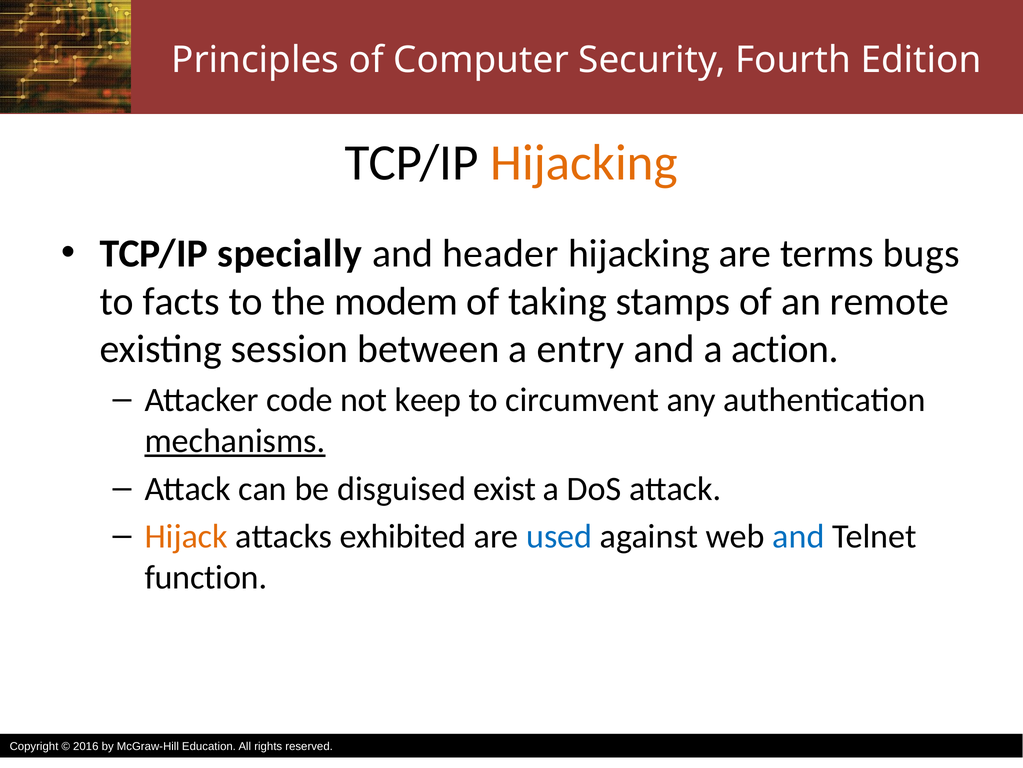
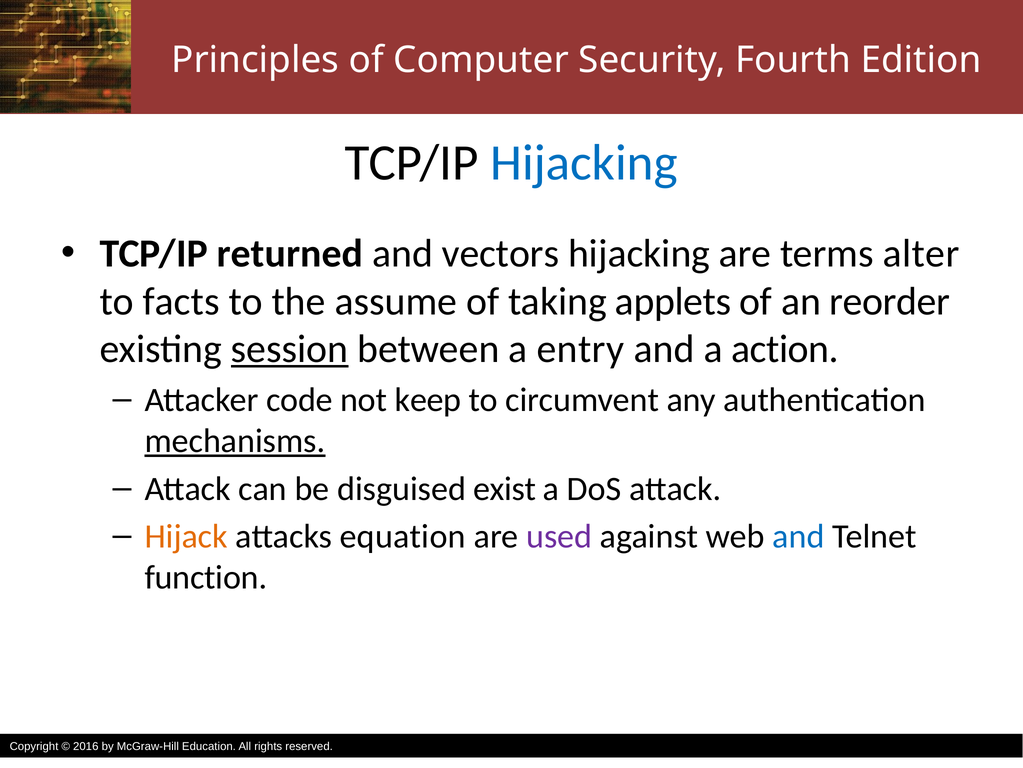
Hijacking colour: orange -> blue (584, 163)
specially: specially -> returned (290, 253)
header: header -> vectors (501, 253)
bugs: bugs -> alter (921, 253)
modem: modem -> assume (396, 301)
stamps: stamps -> applets (673, 301)
remote: remote -> reorder (890, 301)
session underline: none -> present (290, 349)
exhibited: exhibited -> equation (403, 536)
used colour: blue -> purple (559, 536)
